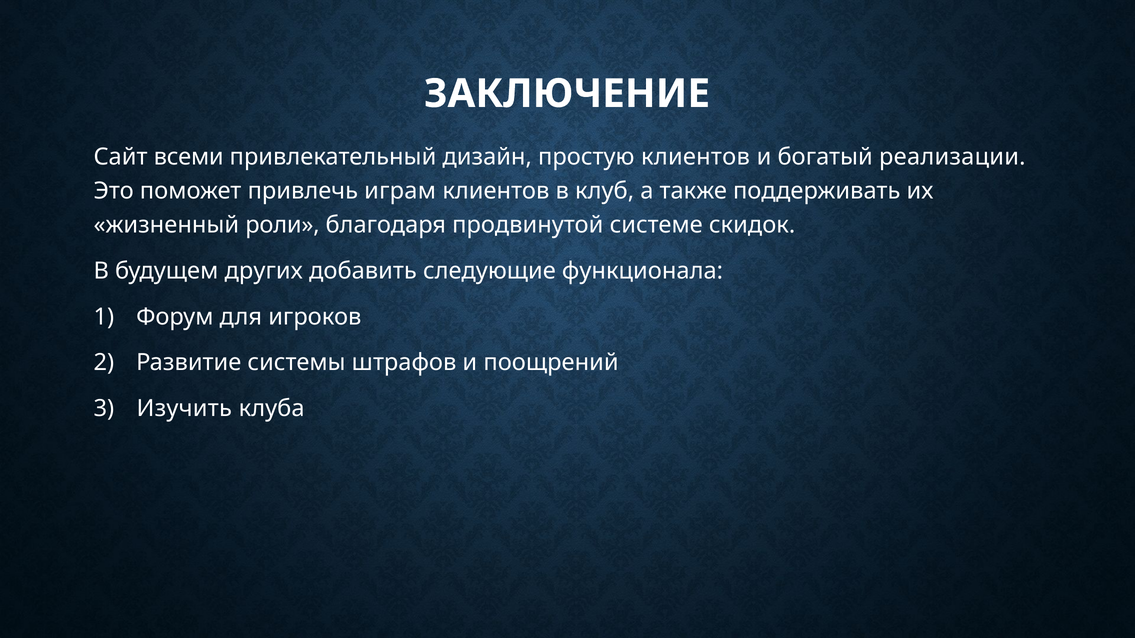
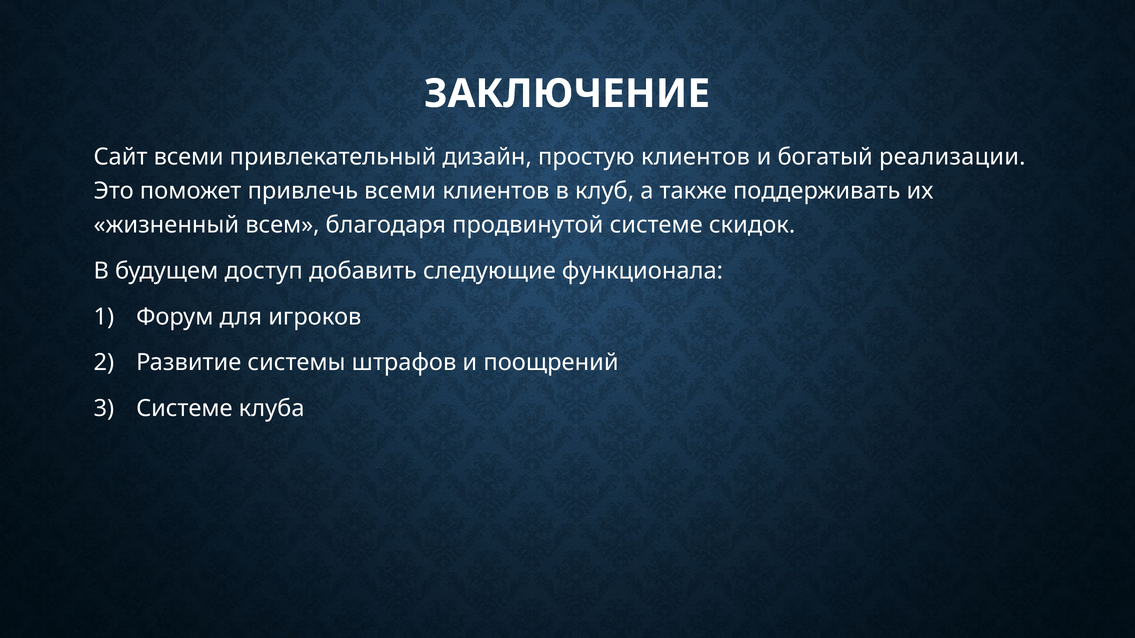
привлечь играм: играм -> всеми (400, 191)
роли: роли -> всем (282, 225)
других: других -> доступ (264, 271)
Изучить: Изучить -> Системе (184, 409)
